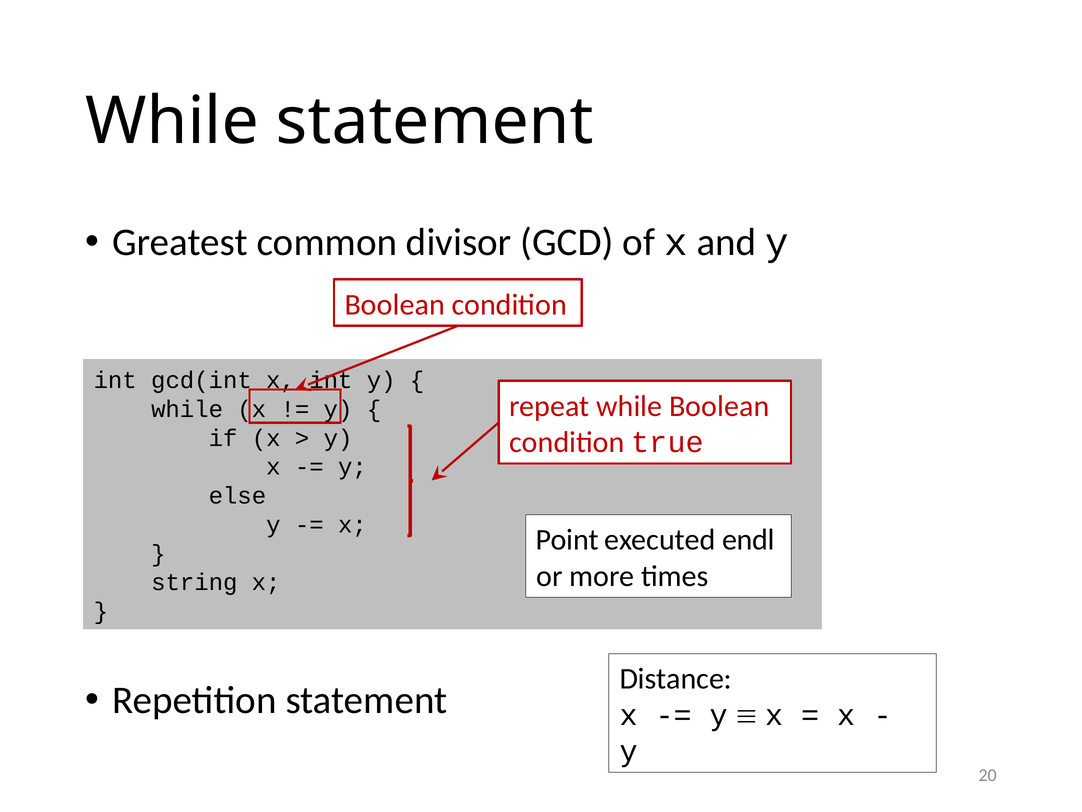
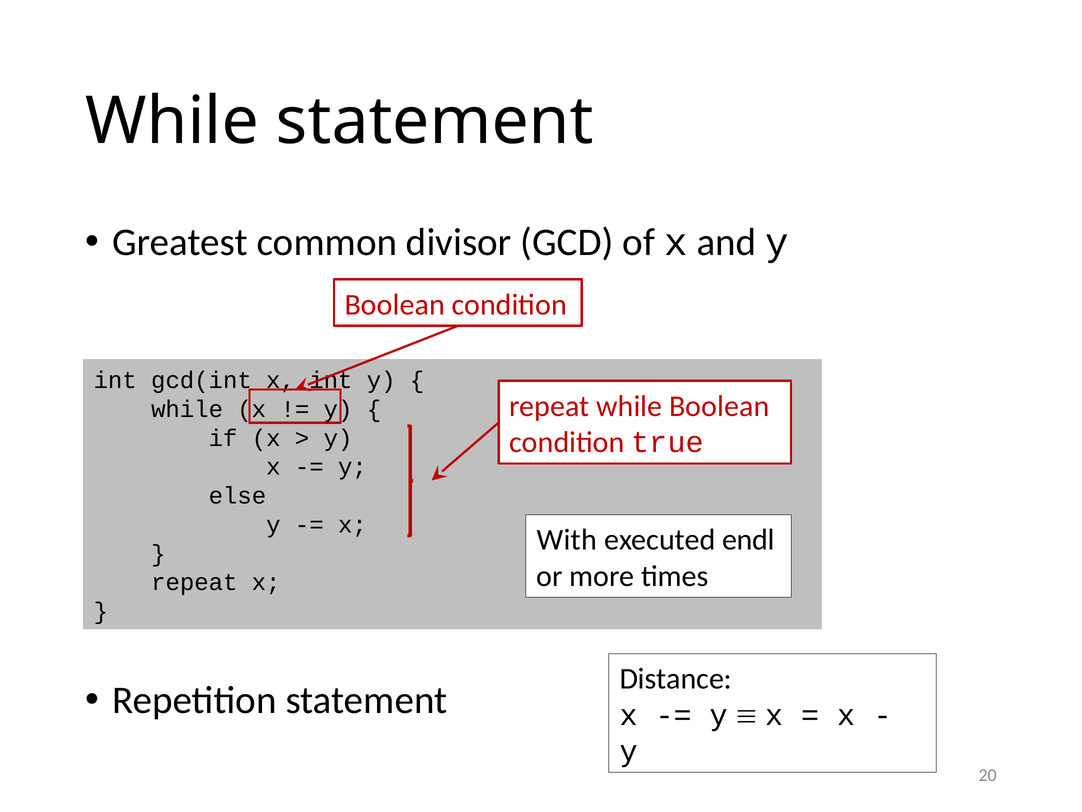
Point: Point -> With (567, 540)
string: string -> repeat (194, 582)
